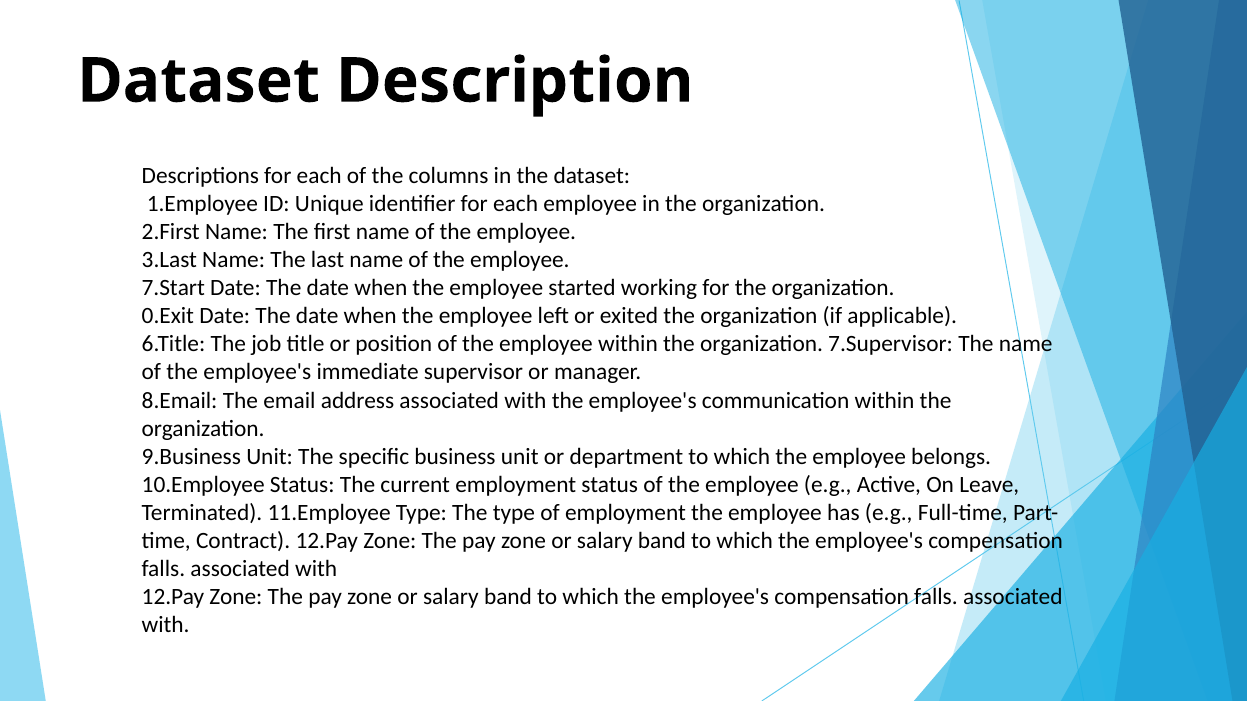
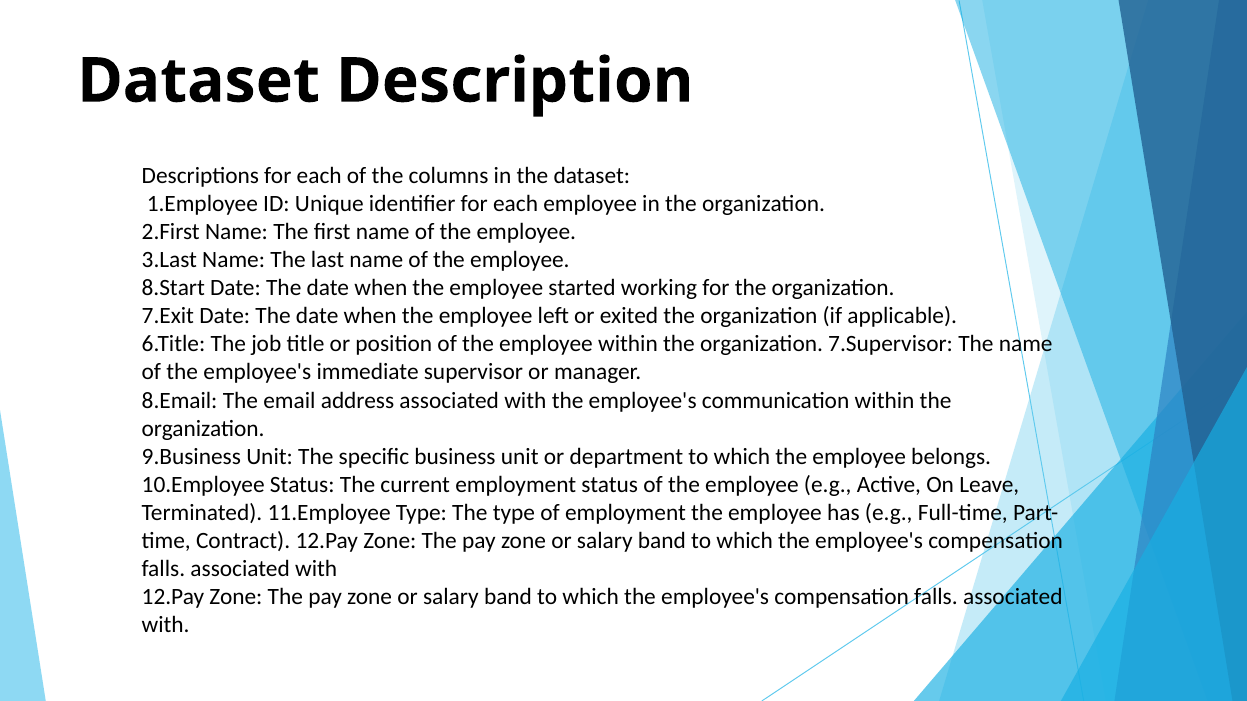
7.Start: 7.Start -> 8.Start (173, 288)
0.Exit: 0.Exit -> 7.Exit (168, 316)
